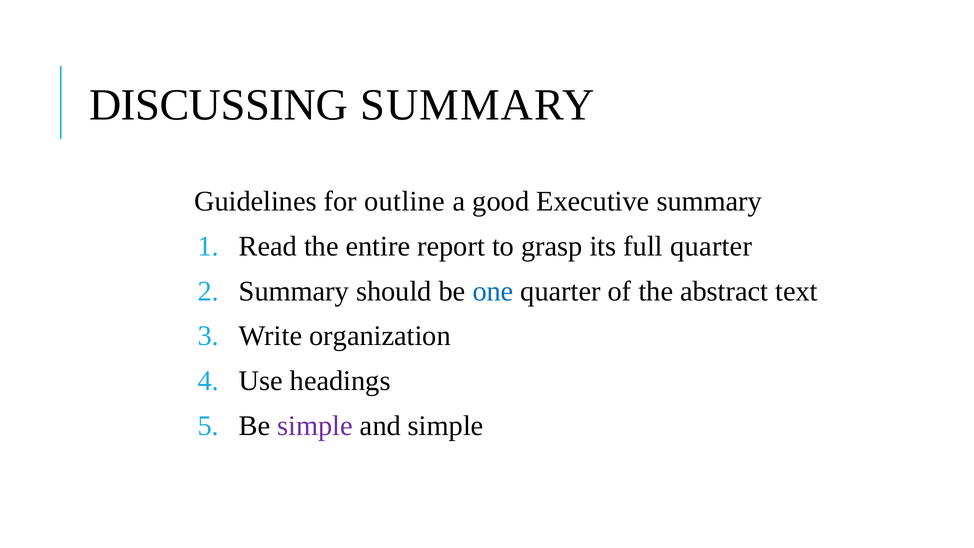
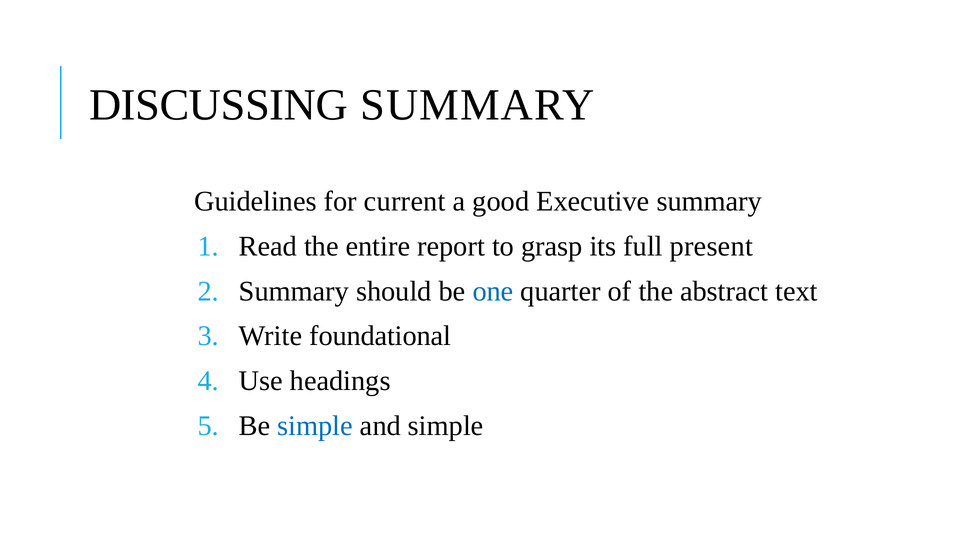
outline: outline -> current (405, 201)
full quarter: quarter -> present (711, 246)
organization: organization -> foundational (380, 336)
simple colour: purple -> blue (315, 426)
